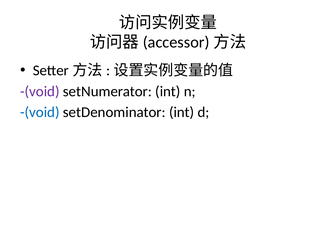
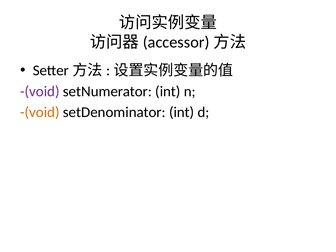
-(void colour: blue -> orange (40, 112)
